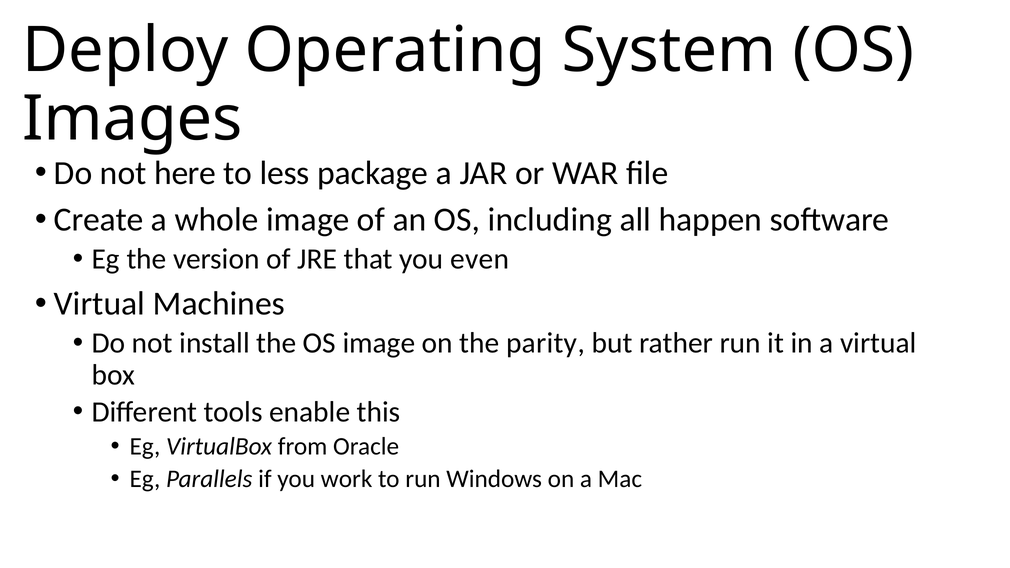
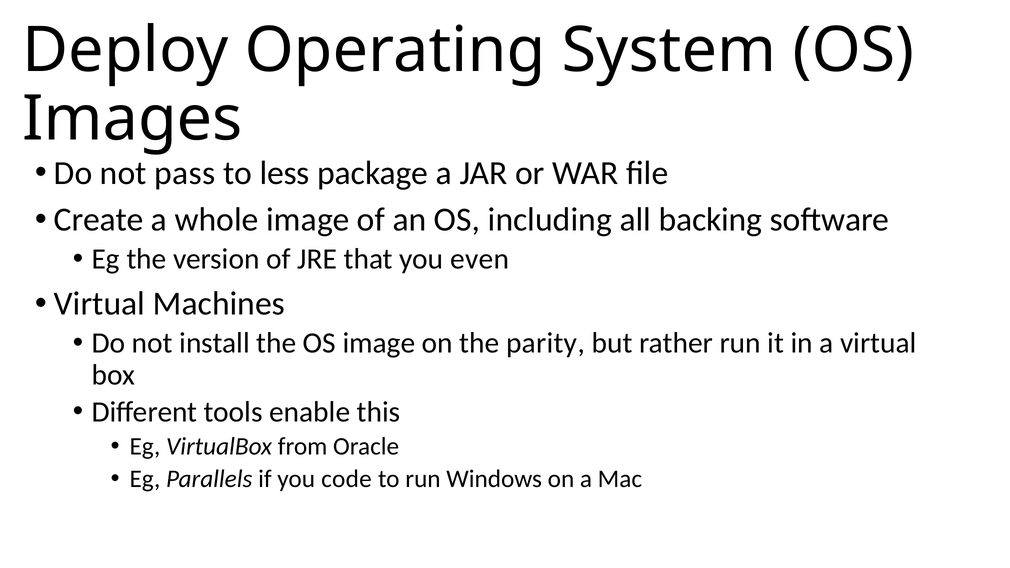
here: here -> pass (185, 173)
happen: happen -> backing (710, 220)
work: work -> code (346, 479)
